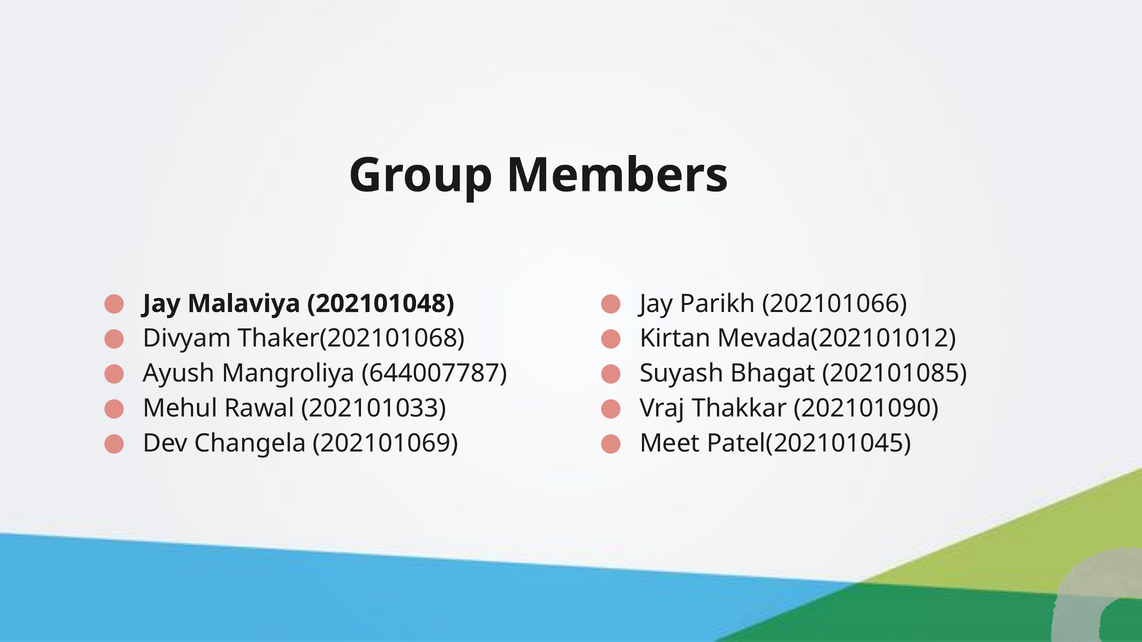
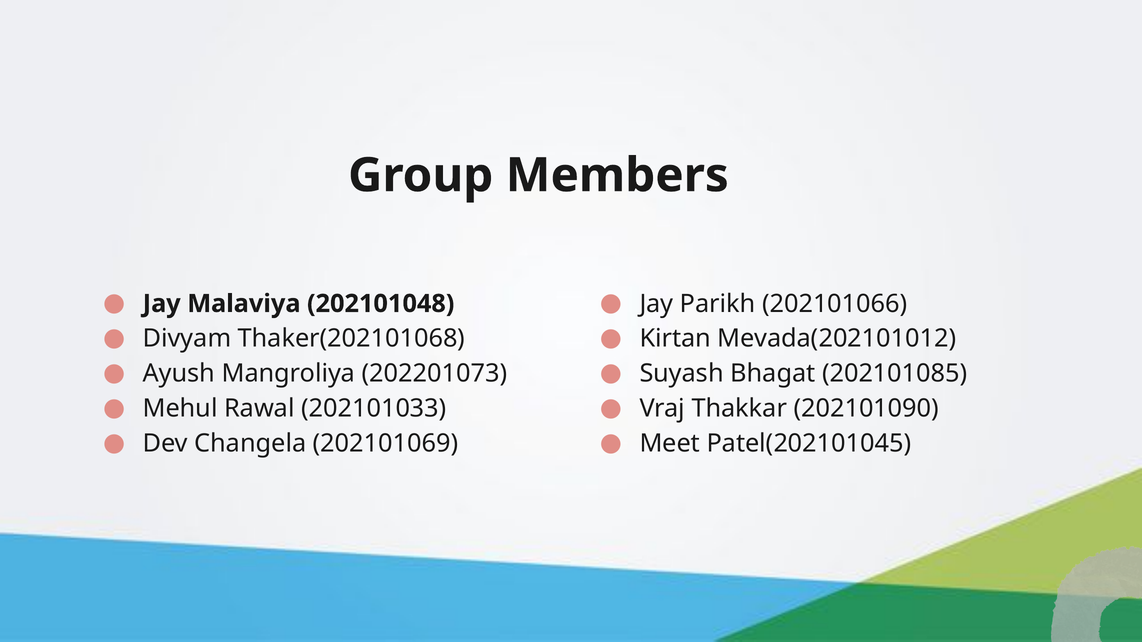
644007787: 644007787 -> 202201073 (434, 374)
